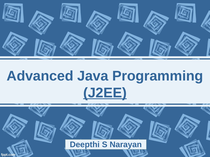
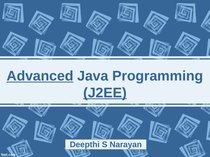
Advanced underline: none -> present (40, 76)
